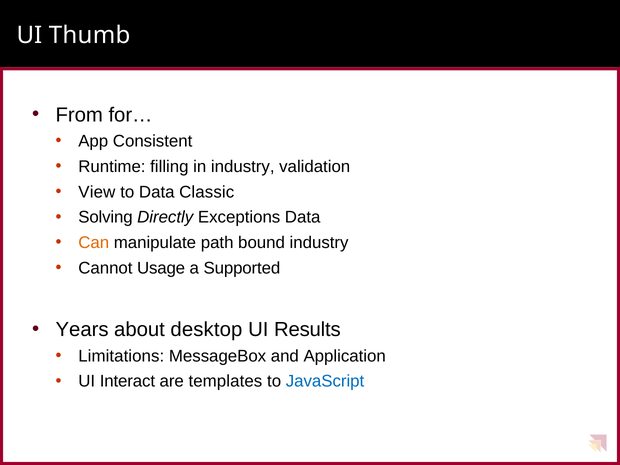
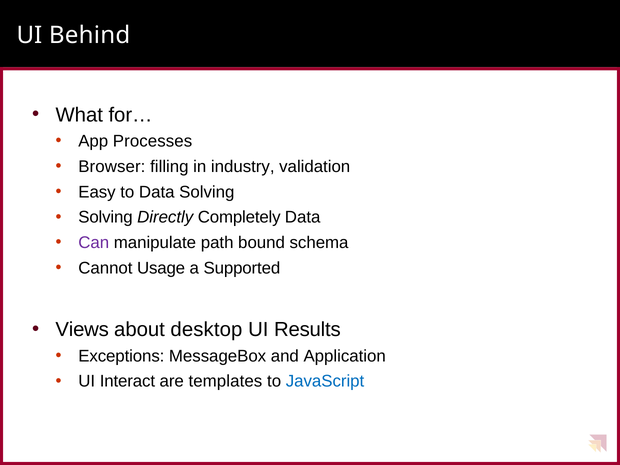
Thumb: Thumb -> Behind (90, 35)
From: From -> What (79, 115)
Consistent: Consistent -> Processes (153, 141)
Runtime: Runtime -> Browser (112, 167)
View: View -> Easy (97, 192)
Data Classic: Classic -> Solving (207, 192)
Exceptions: Exceptions -> Completely (239, 217)
Can colour: orange -> purple (94, 243)
bound industry: industry -> schema (319, 243)
Years: Years -> Views (82, 330)
Limitations: Limitations -> Exceptions (121, 356)
